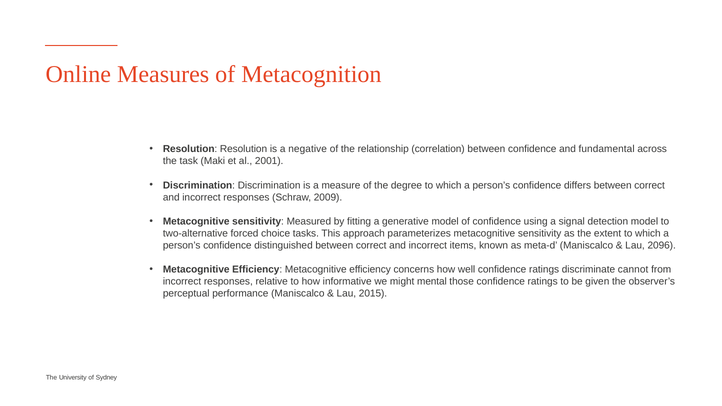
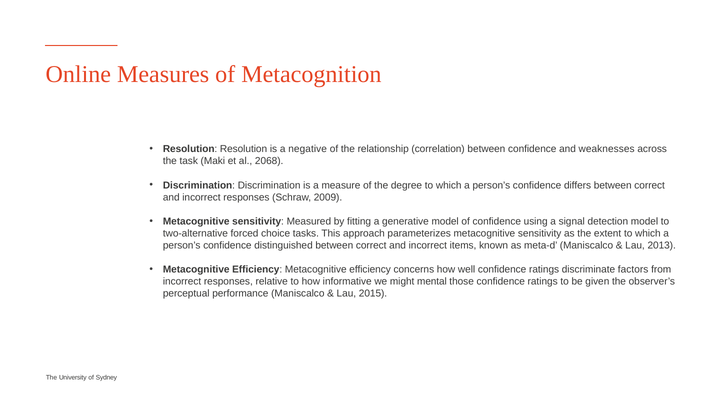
fundamental: fundamental -> weaknesses (607, 149)
2001: 2001 -> 2068 (269, 161)
2096: 2096 -> 2013 (662, 246)
cannot: cannot -> factors (633, 270)
